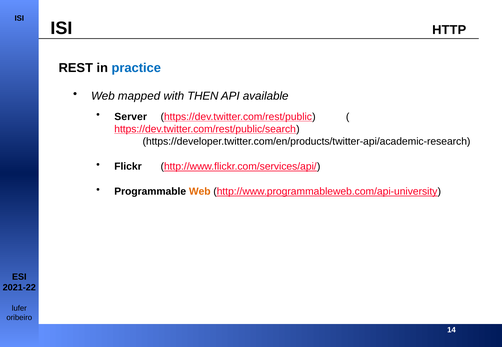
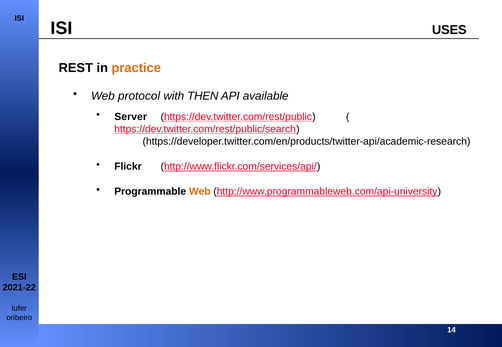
HTTP: HTTP -> USES (449, 30)
practice colour: blue -> orange (136, 68)
mapped: mapped -> protocol (139, 96)
